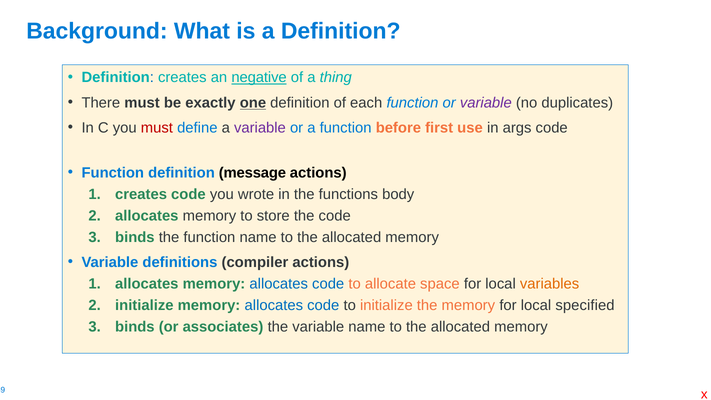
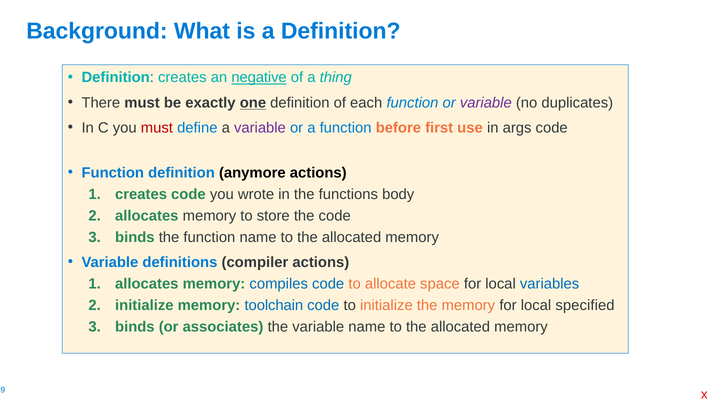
message: message -> anymore (252, 173)
allocates memory allocates: allocates -> compiles (279, 284)
variables colour: orange -> blue (550, 284)
initialize memory allocates: allocates -> toolchain (274, 305)
